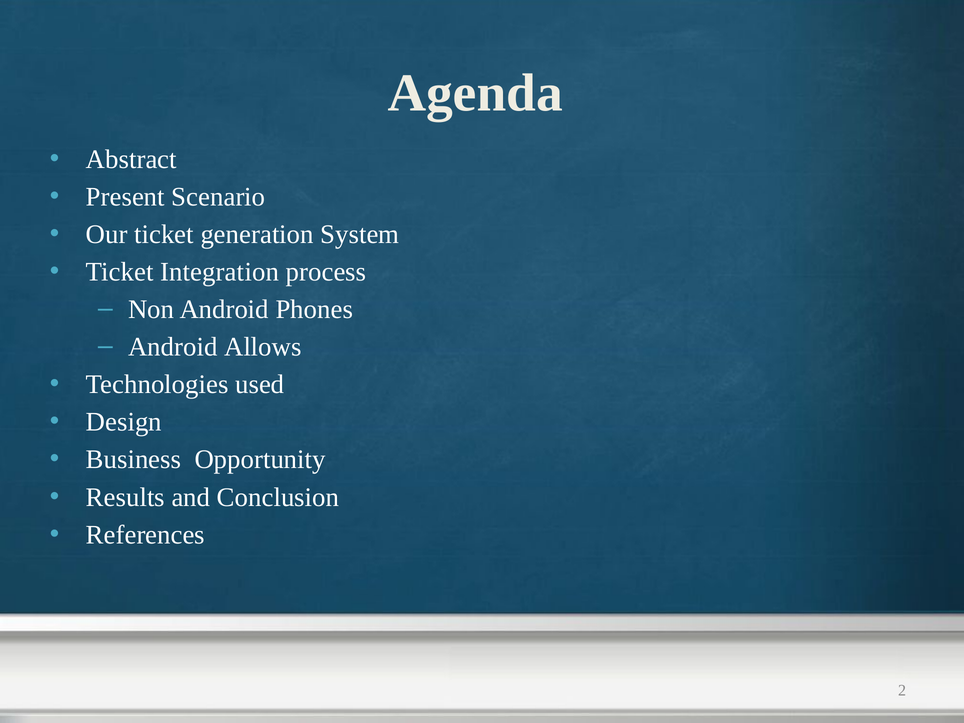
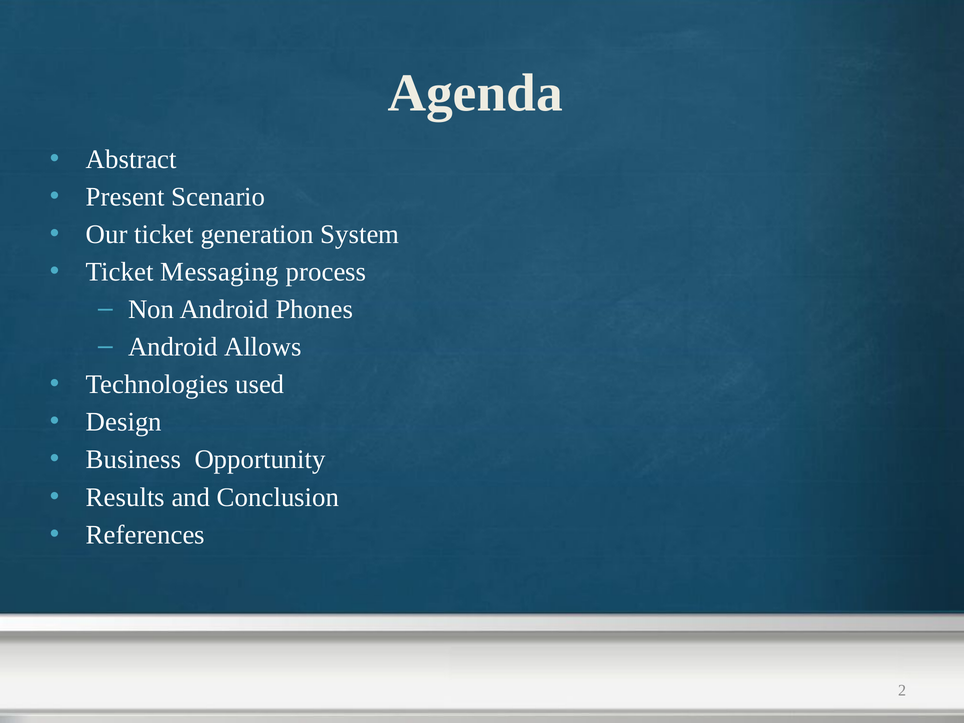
Integration: Integration -> Messaging (220, 272)
